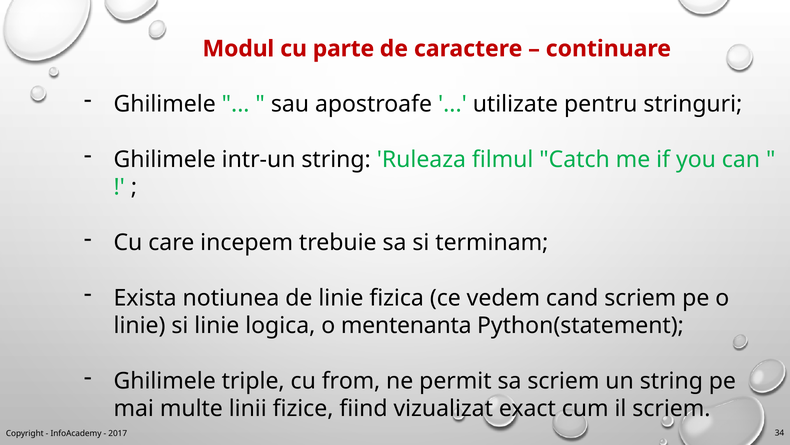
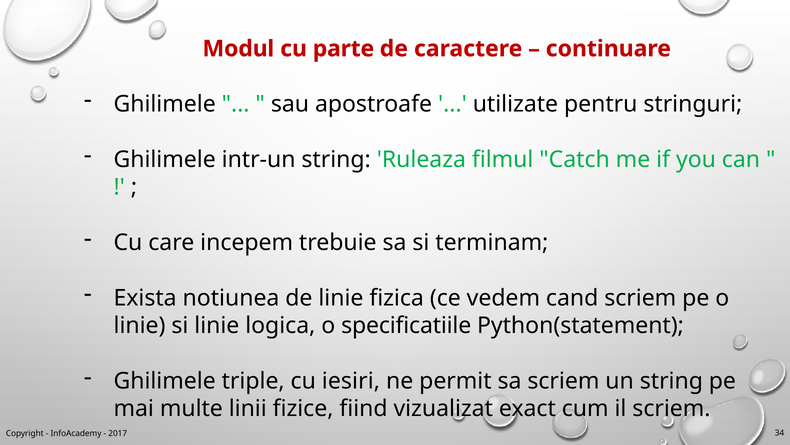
mentenanta: mentenanta -> specificatiile (406, 325)
from: from -> iesiri (351, 381)
